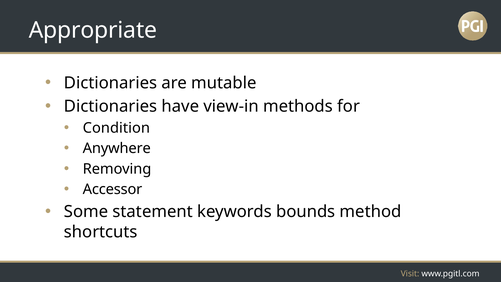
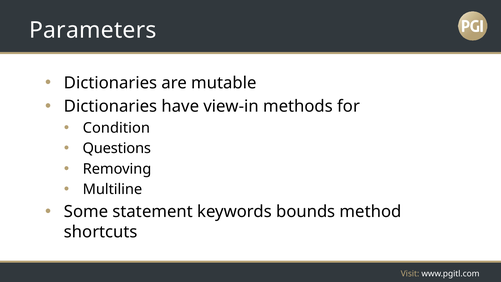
Appropriate: Appropriate -> Parameters (93, 30)
Anywhere: Anywhere -> Questions (117, 148)
Accessor: Accessor -> Multiline (112, 189)
